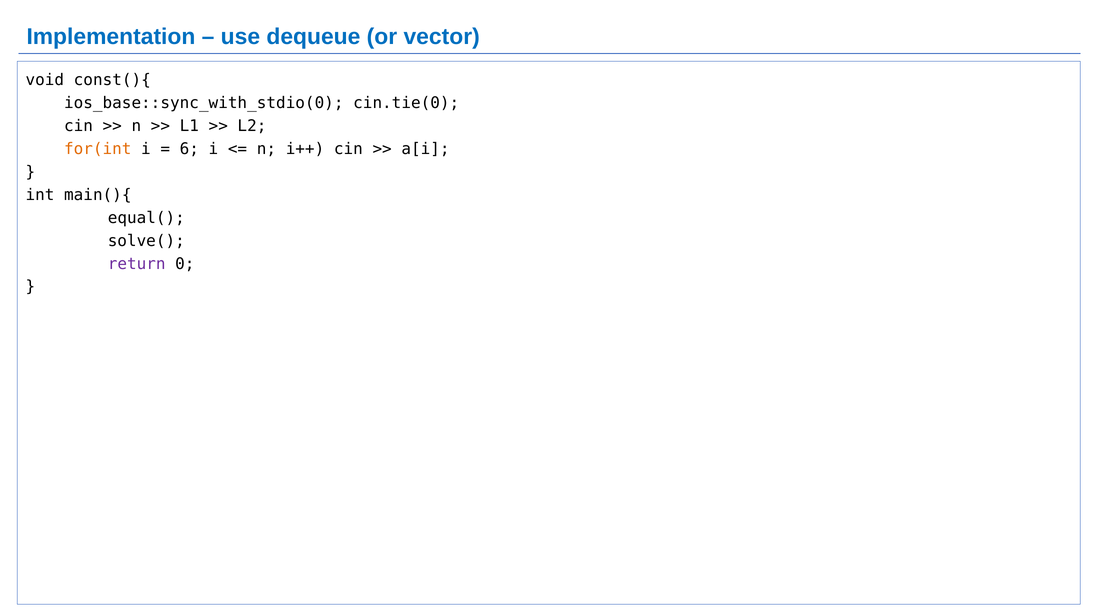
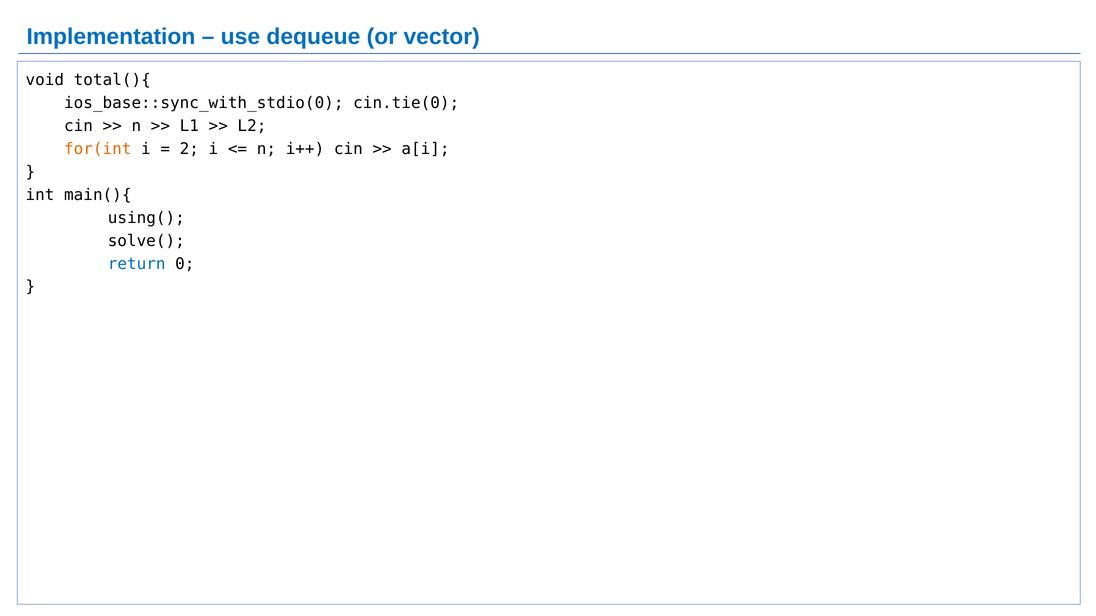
const(){: const(){ -> total(){ (112, 80)
6: 6 -> 2 (189, 149)
equal(: equal( -> using( (146, 218)
return colour: purple -> blue (137, 264)
